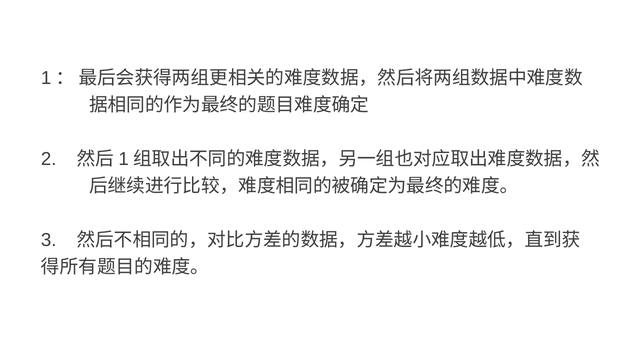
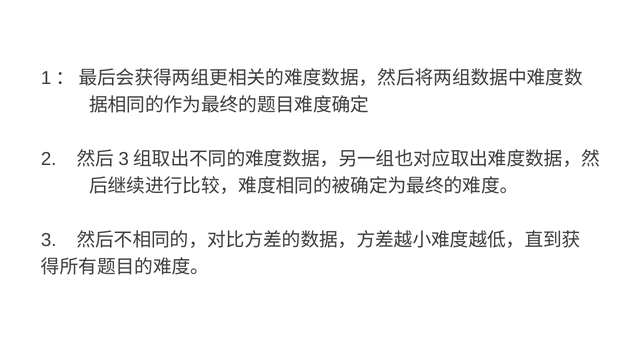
1: 1 -> 3 (124, 159)
